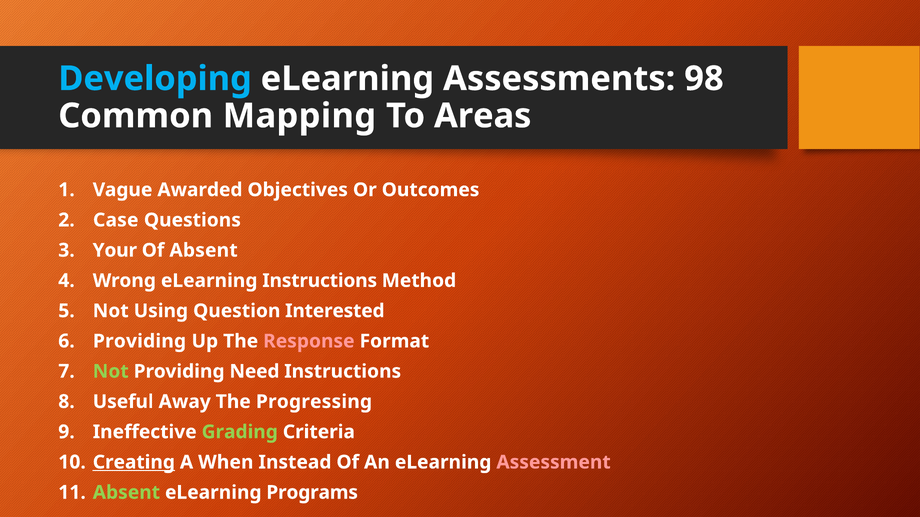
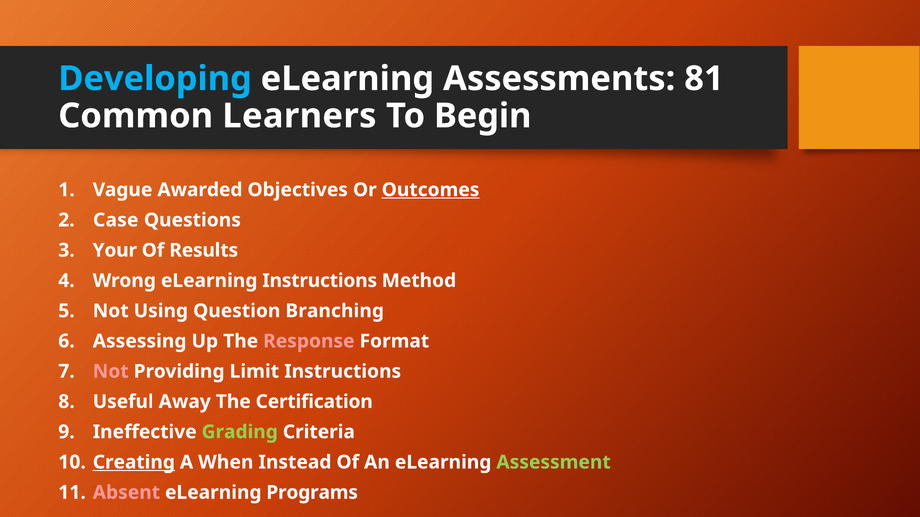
98: 98 -> 81 (704, 79)
Mapping: Mapping -> Learners (299, 116)
Areas: Areas -> Begin (483, 116)
Outcomes underline: none -> present (431, 190)
Of Absent: Absent -> Results (204, 251)
Interested: Interested -> Branching (335, 311)
Providing: Providing -> Assessing (140, 341)
Not colour: light green -> pink (111, 372)
Need: Need -> Limit (254, 372)
Progressing: Progressing -> Certification (314, 402)
Assessment colour: pink -> light green (554, 463)
Absent colour: light green -> pink (126, 493)
